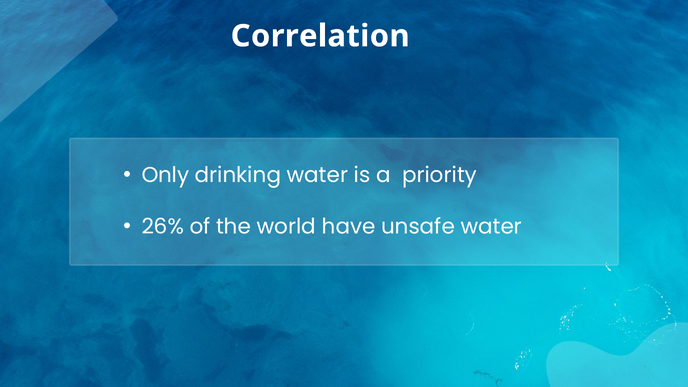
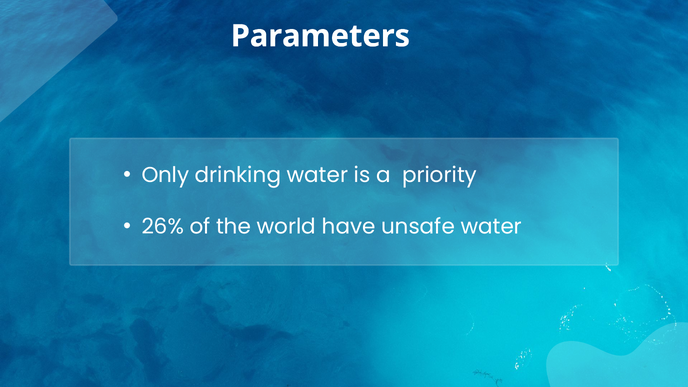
Correlation: Correlation -> Parameters (320, 36)
